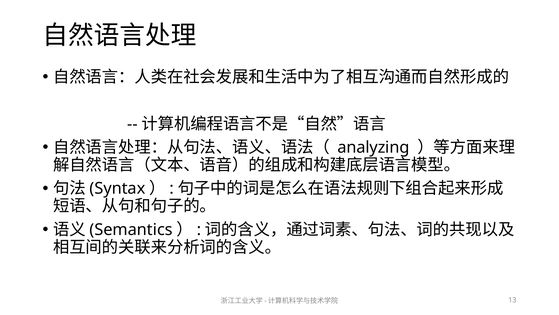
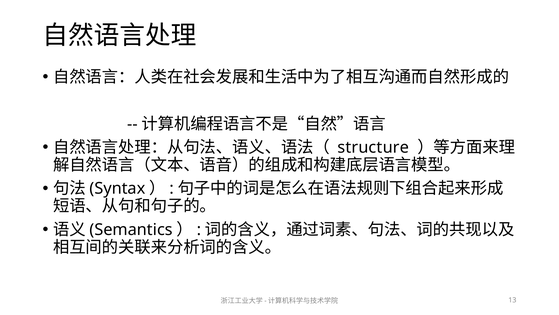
analyzing: analyzing -> structure (373, 147)
